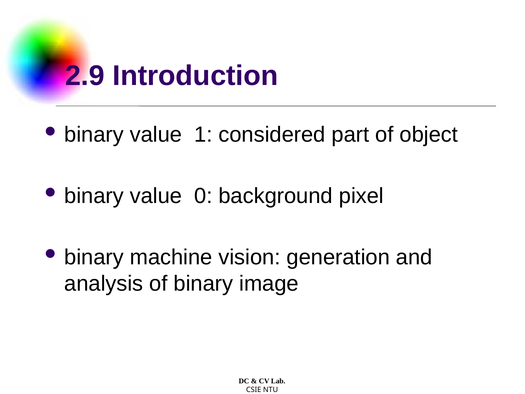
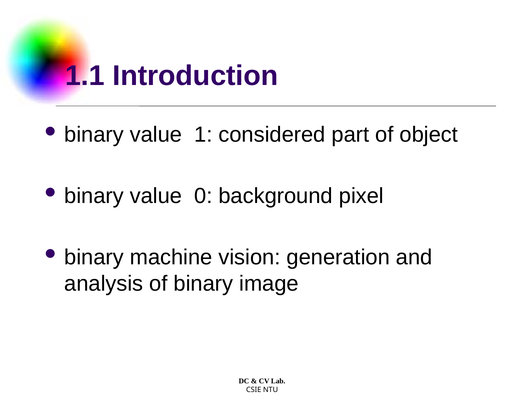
2.9: 2.9 -> 1.1 (85, 76)
